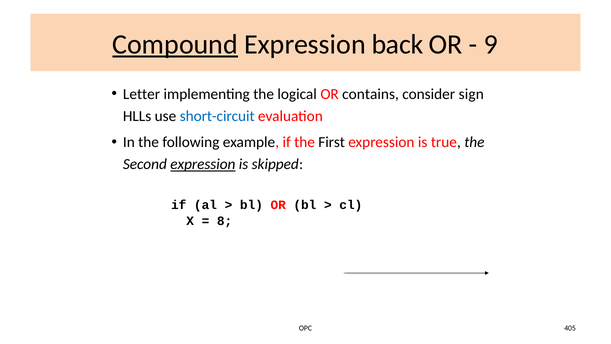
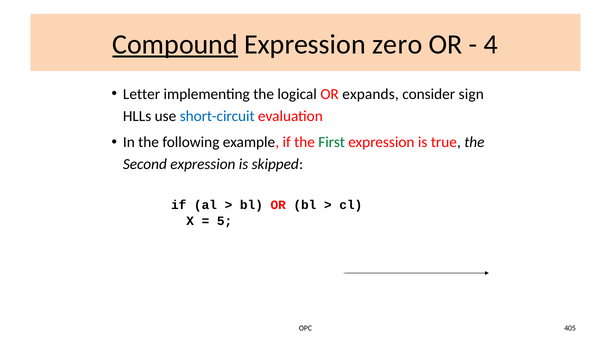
back: back -> zero (397, 44)
9: 9 -> 4 (491, 44)
contains: contains -> expands (370, 94)
First colour: black -> green (332, 142)
expression underline: present -> none (203, 164)
8: 8 -> 5 (225, 221)
